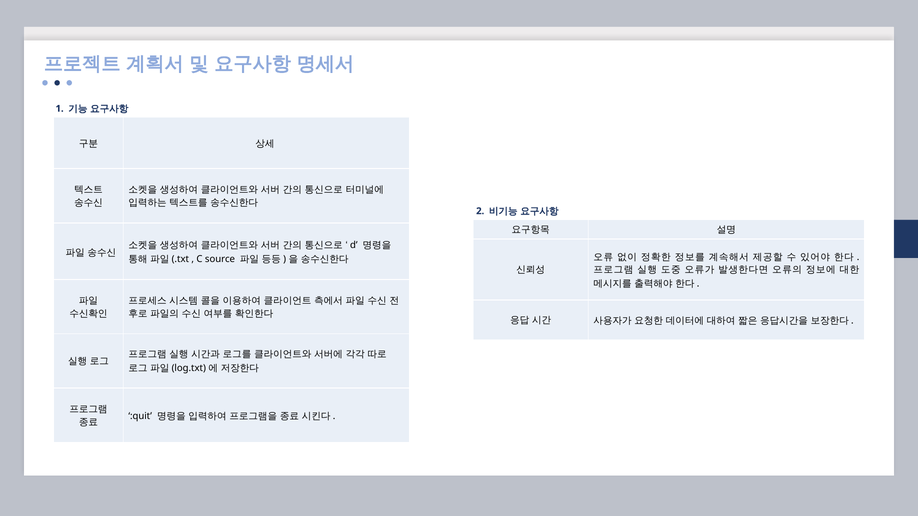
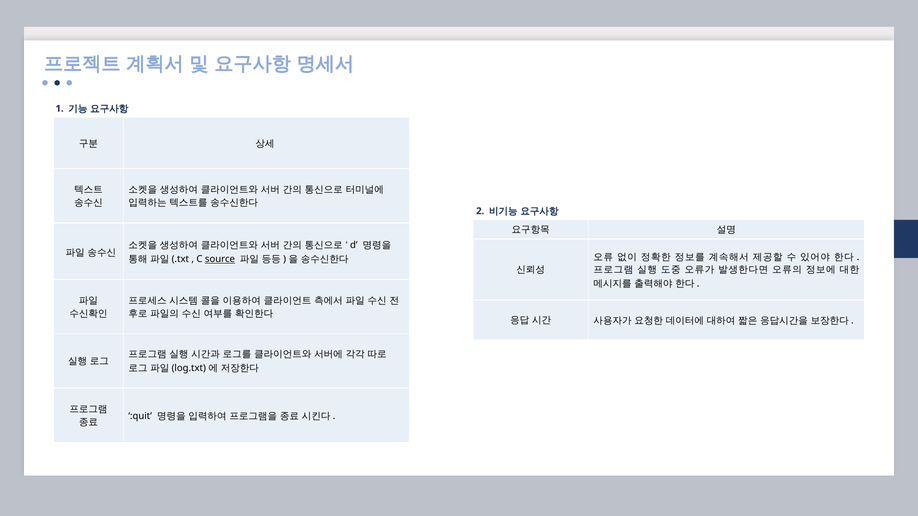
source underline: none -> present (220, 259)
